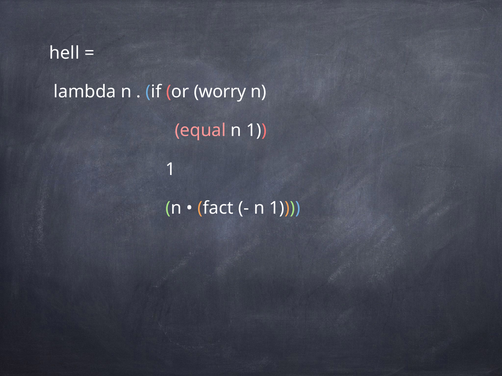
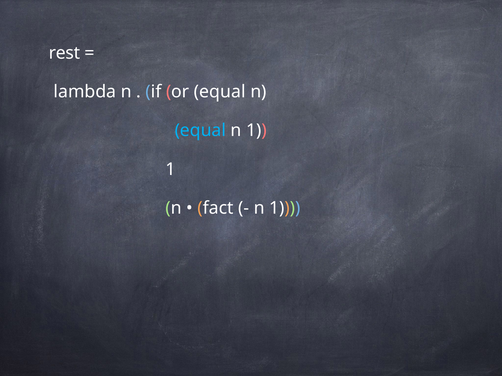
hell: hell -> rest (65, 53)
or worry: worry -> equal (220, 92)
equal colour: pink -> light blue (200, 131)
